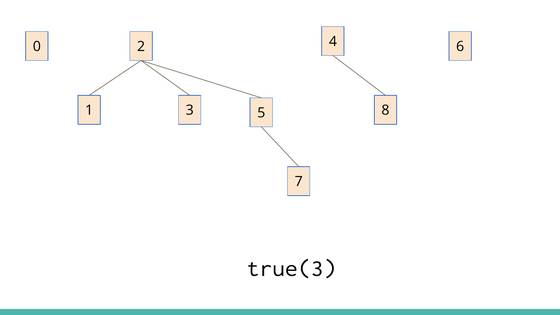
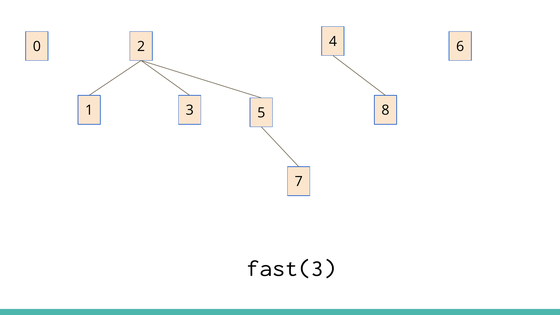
true(3: true(3 -> fast(3 (291, 268)
